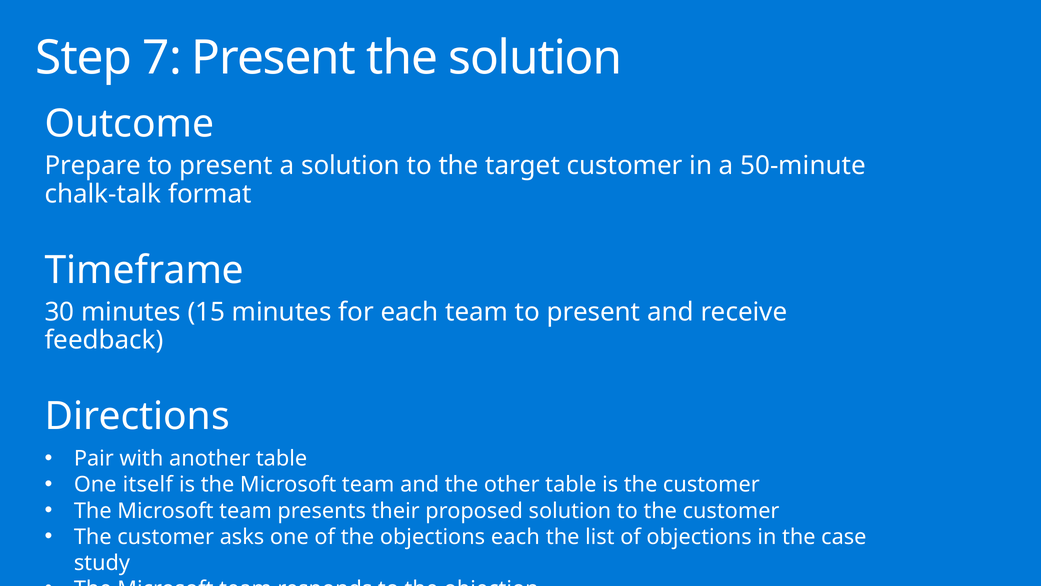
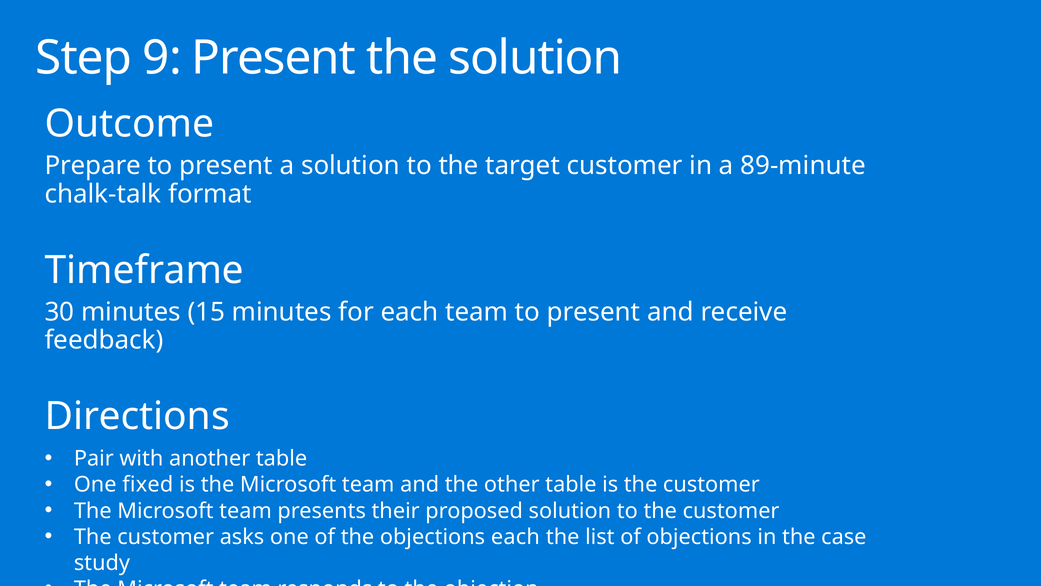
7: 7 -> 9 (162, 58)
50-minute: 50-minute -> 89-minute (803, 166)
itself: itself -> fixed (148, 484)
